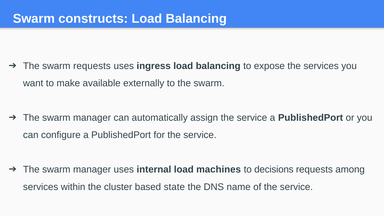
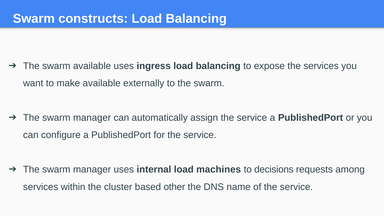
swarm requests: requests -> available (92, 66)
state: state -> other (174, 187)
